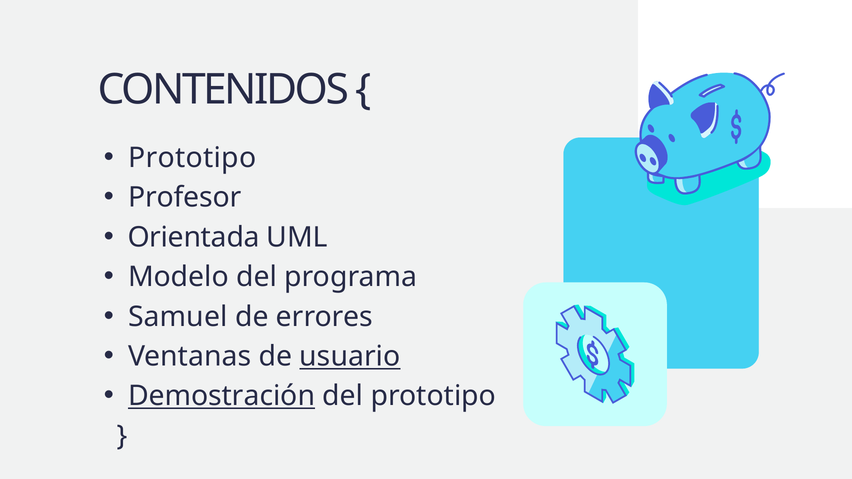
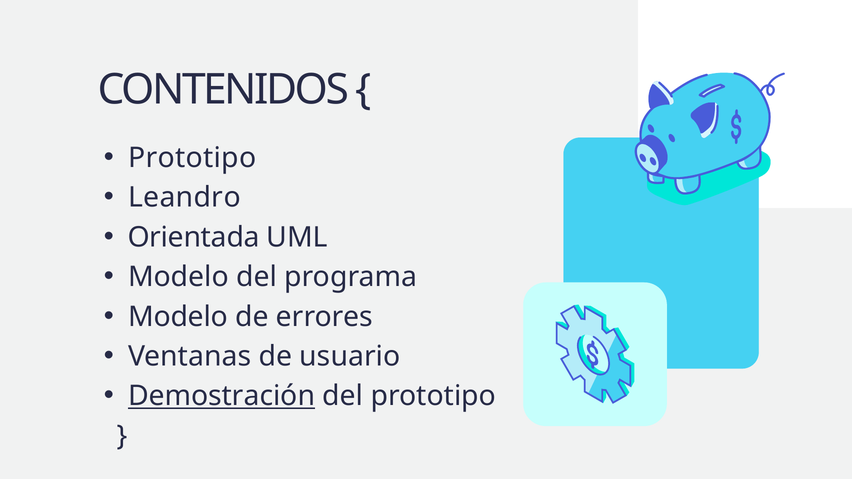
Profesor: Profesor -> Leandro (184, 198)
Samuel: Samuel -> Modelo (178, 317)
usuario underline: present -> none (350, 357)
